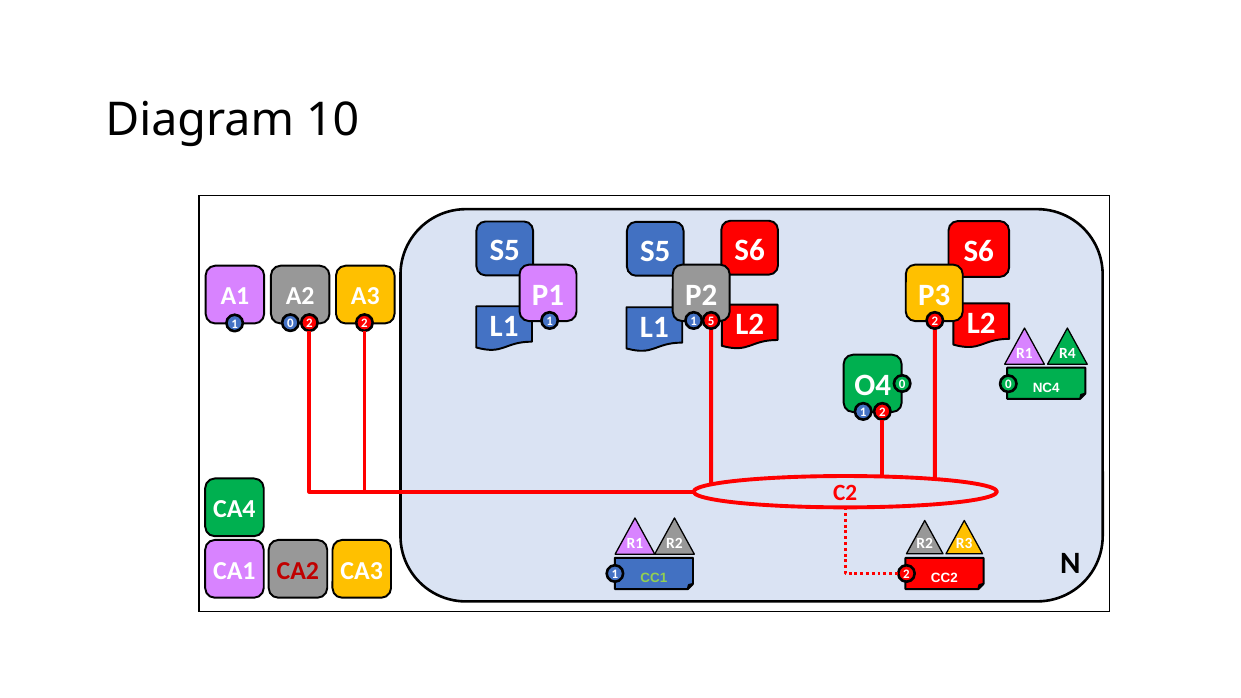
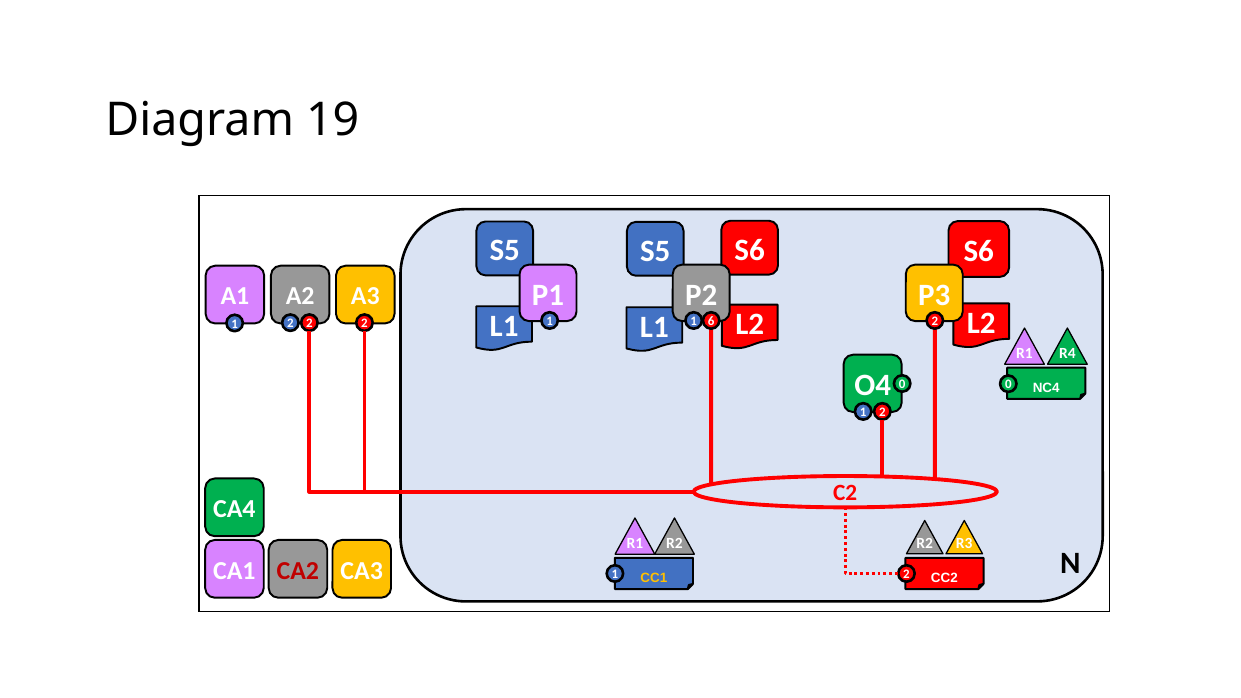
10: 10 -> 19 (333, 120)
5: 5 -> 6 (711, 321)
0: 0 -> 2 (290, 324)
CC1 colour: light green -> yellow (654, 578)
